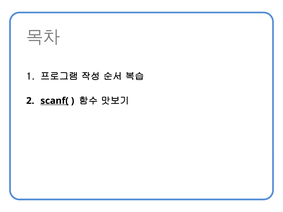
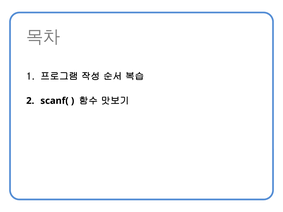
scanf( underline: present -> none (54, 101)
